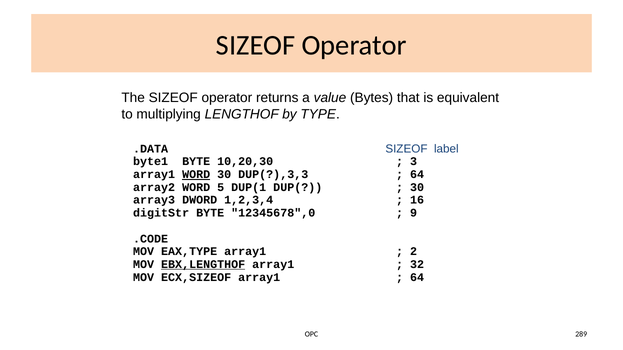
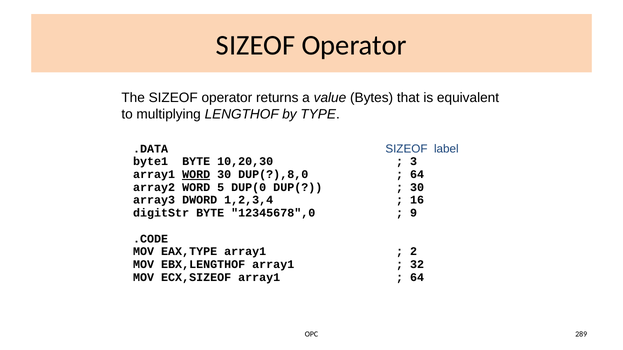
DUP(?),3,3: DUP(?),3,3 -> DUP(?),8,0 (273, 175)
DUP(1: DUP(1 -> DUP(0 (249, 188)
EBX,LENGTHOF underline: present -> none (203, 265)
